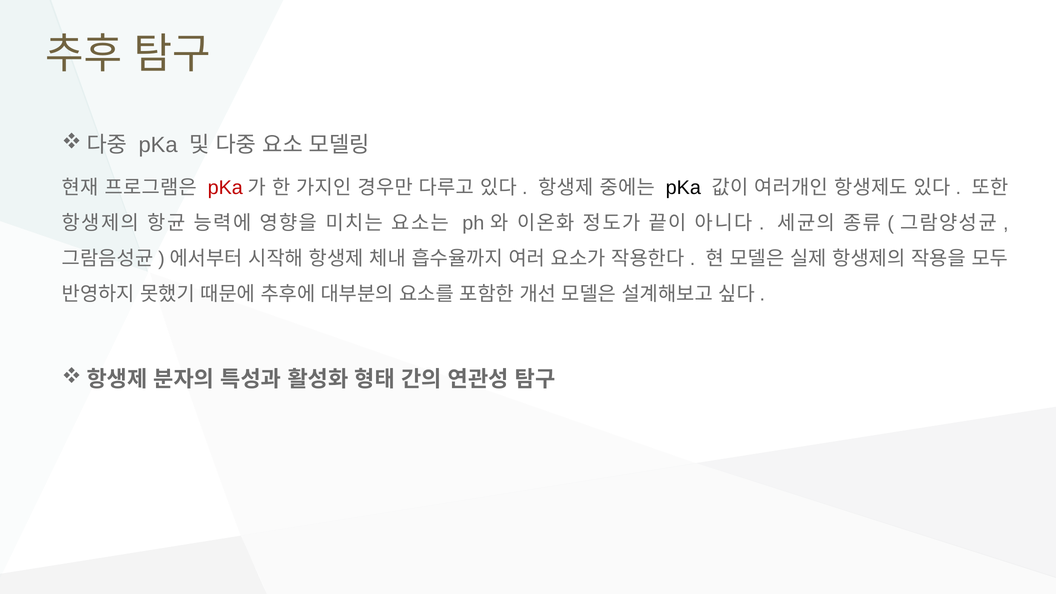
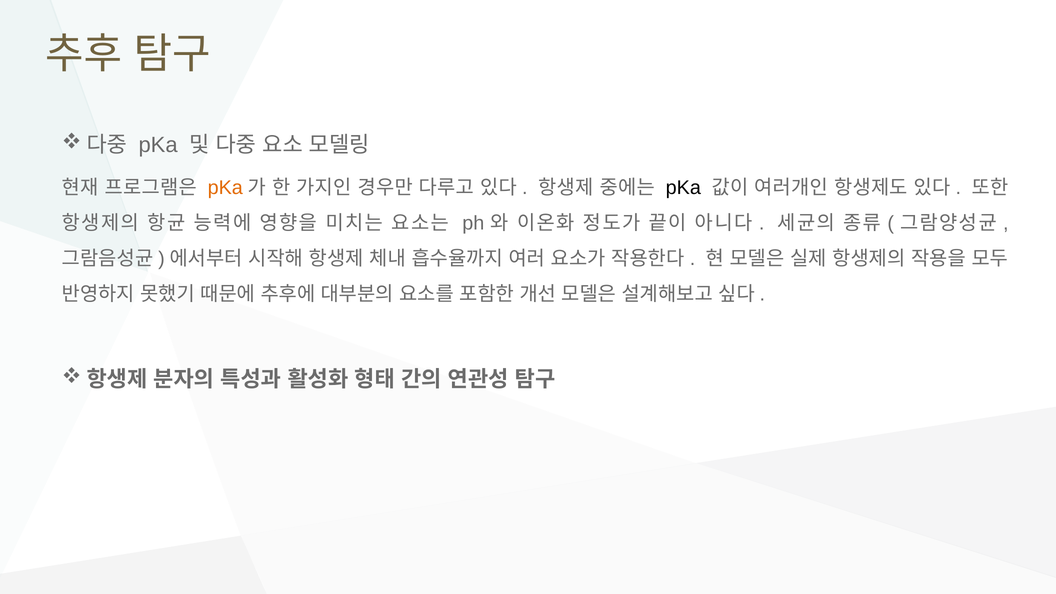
pKa colour: red -> orange (225, 188)
